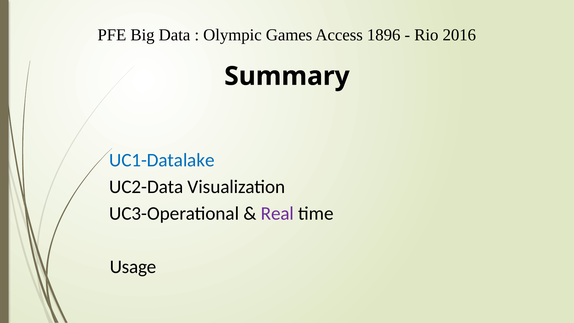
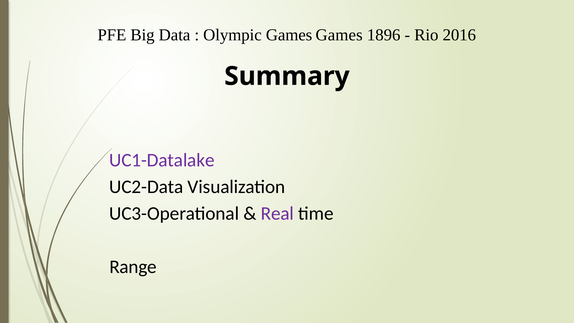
Games Access: Access -> Games (339, 35)
UC1-Datalake colour: blue -> purple (162, 160)
Usage: Usage -> Range (133, 267)
